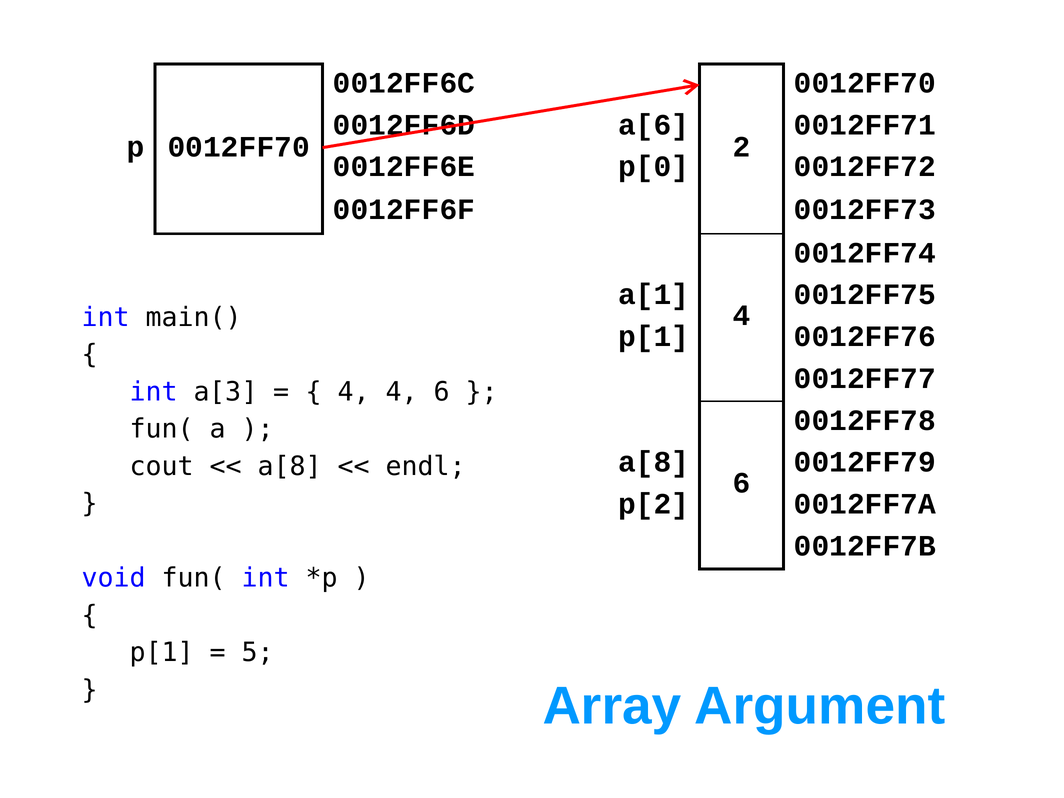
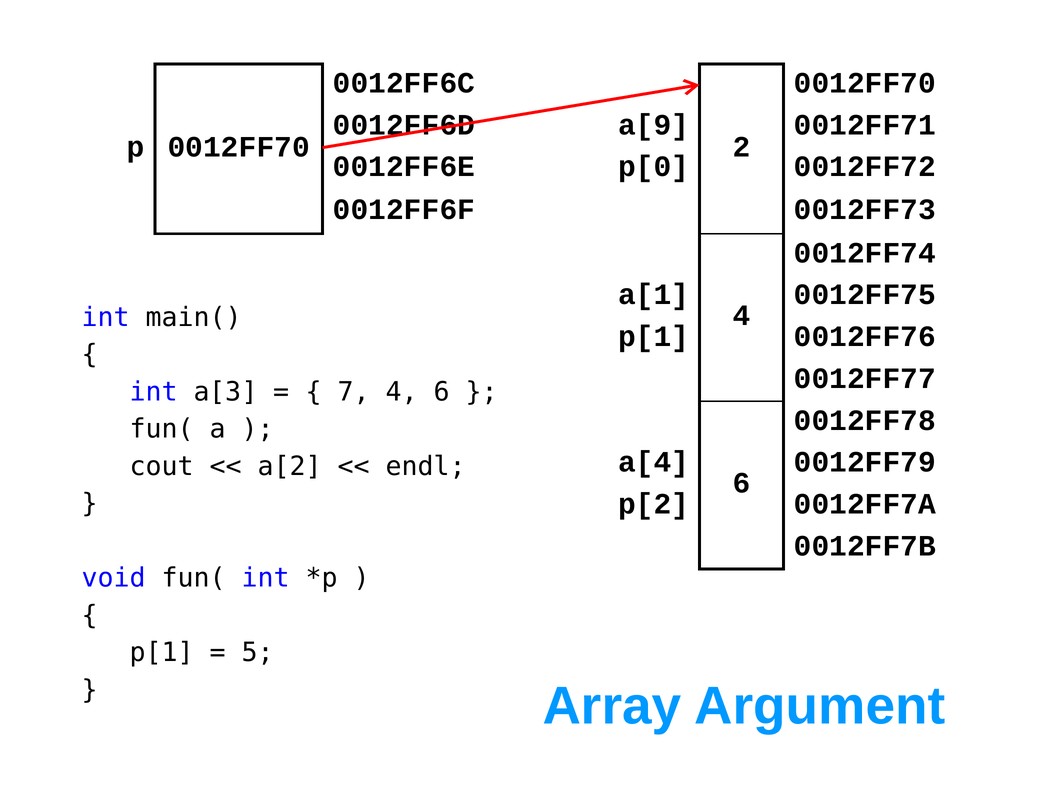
a[6: a[6 -> a[9 (654, 125)
4: 4 -> 7 (354, 392)
a[8: a[8 -> a[4 (654, 462)
a[8: a[8 -> a[2 (290, 466)
